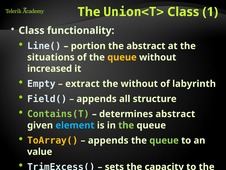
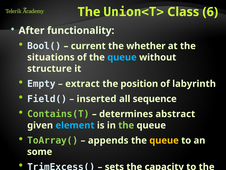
1: 1 -> 6 (210, 12)
Class: Class -> After (32, 30)
Line(: Line( -> Bool( (44, 46)
portion: portion -> current (88, 46)
the abstract: abstract -> whether (146, 46)
queue colour: yellow -> light blue (122, 57)
increased: increased -> structure (50, 68)
the without: without -> position (139, 84)
appends: appends -> inserted (97, 99)
structure: structure -> sequence (155, 99)
ToArray( colour: yellow -> light green (53, 140)
queue colour: light green -> yellow (164, 140)
value: value -> some (40, 151)
